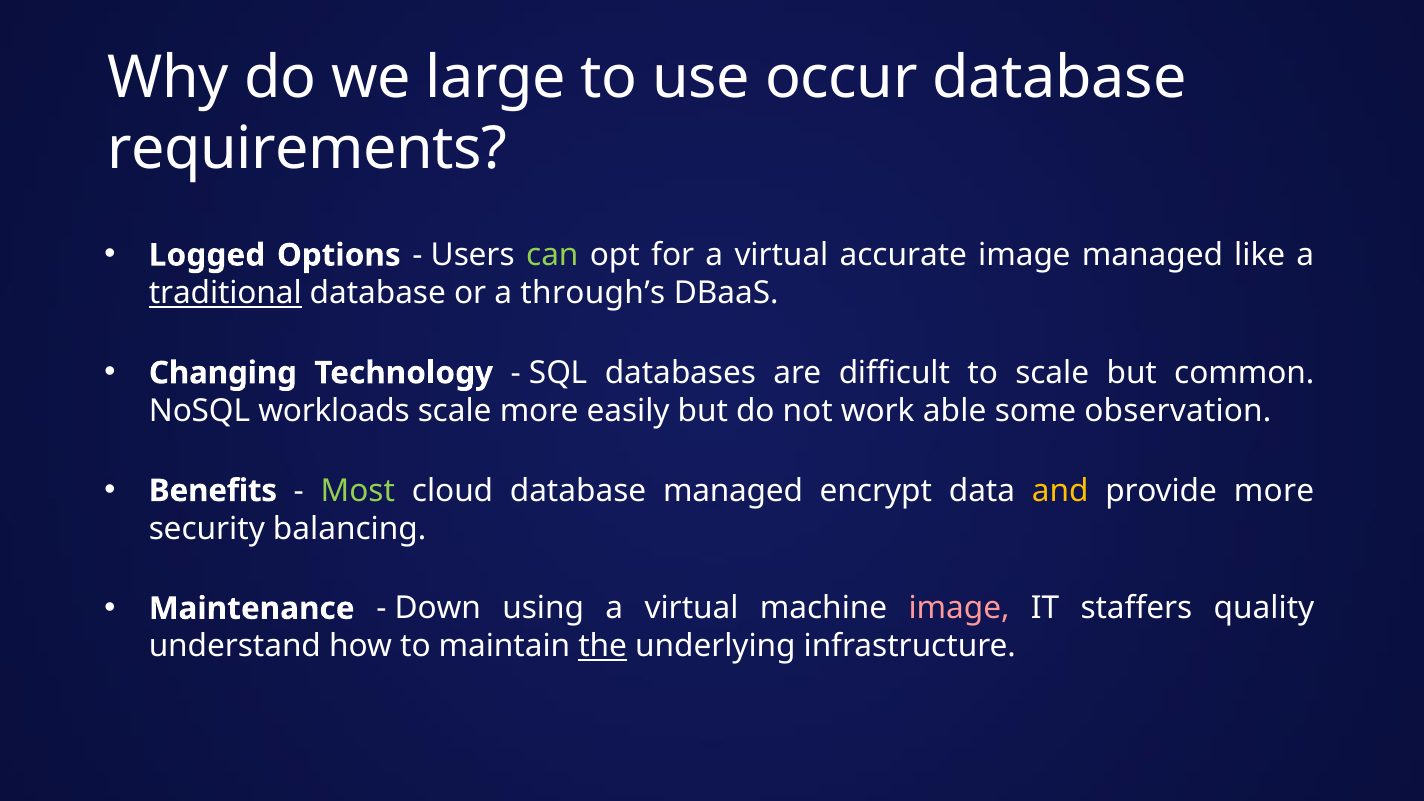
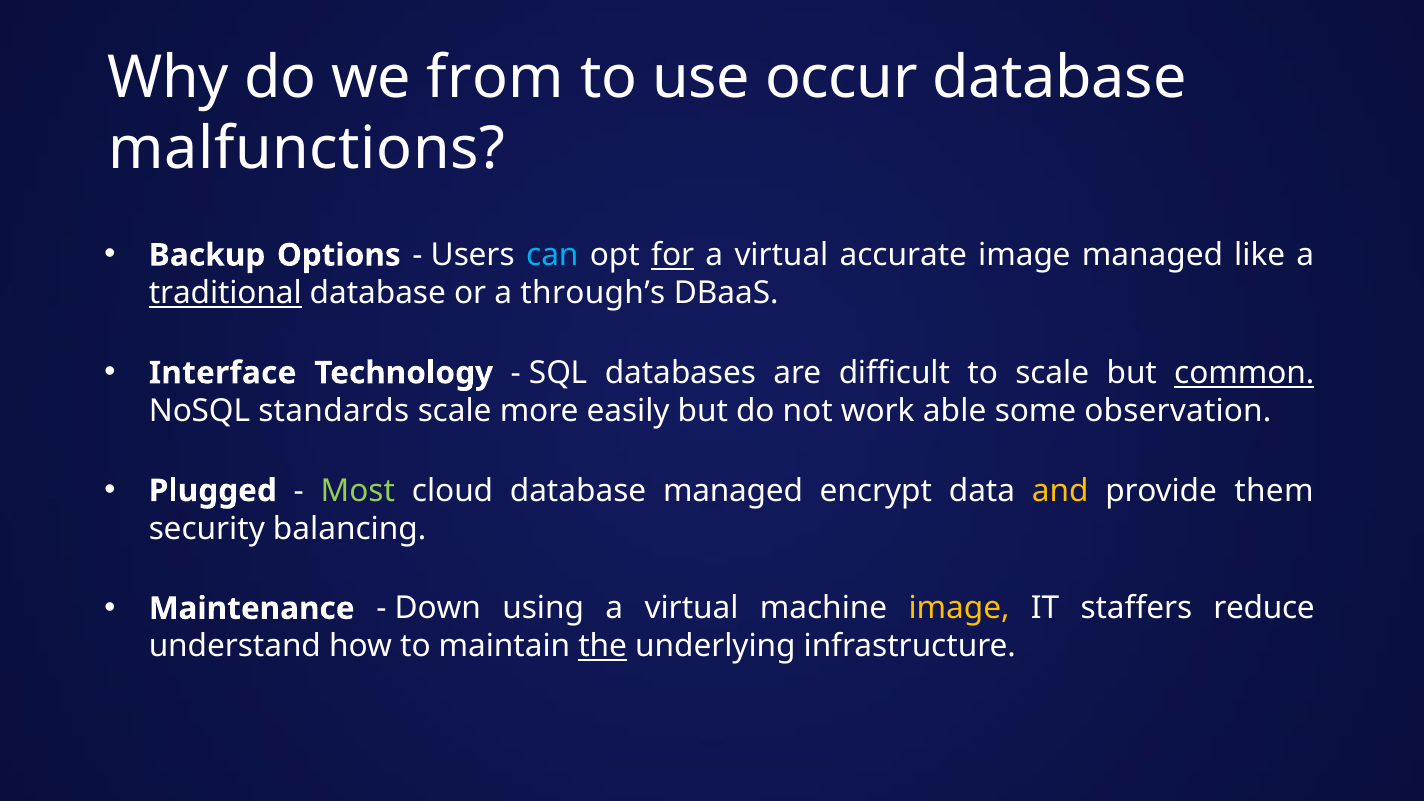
large: large -> from (495, 78)
requirements: requirements -> malfunctions (307, 149)
Logged: Logged -> Backup (207, 255)
can colour: light green -> light blue (552, 255)
for underline: none -> present (673, 255)
Changing: Changing -> Interface (223, 373)
common underline: none -> present (1244, 373)
workloads: workloads -> standards (334, 411)
Benefits: Benefits -> Plugged (213, 491)
provide more: more -> them (1274, 491)
image colour: pink -> yellow (959, 609)
quality: quality -> reduce (1264, 609)
